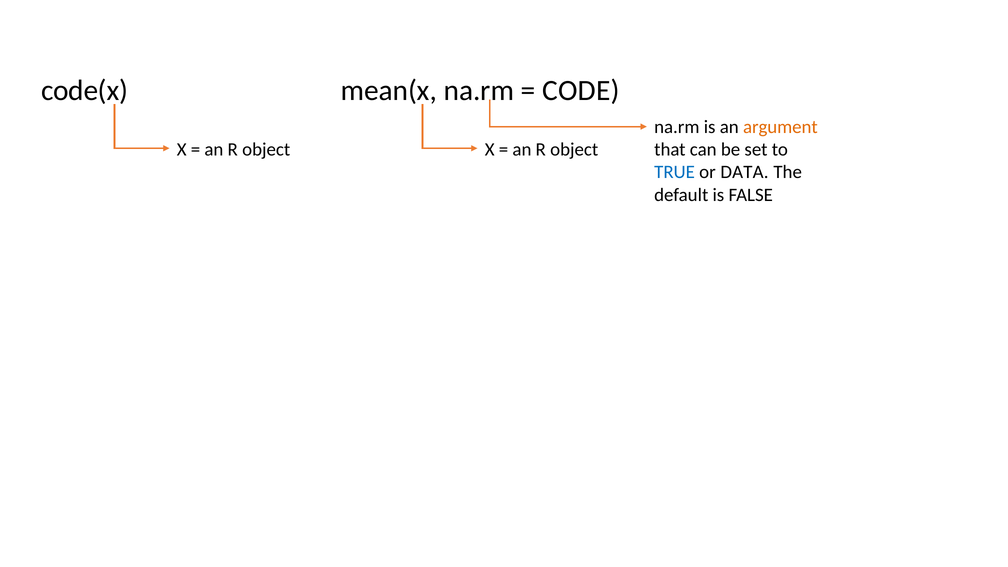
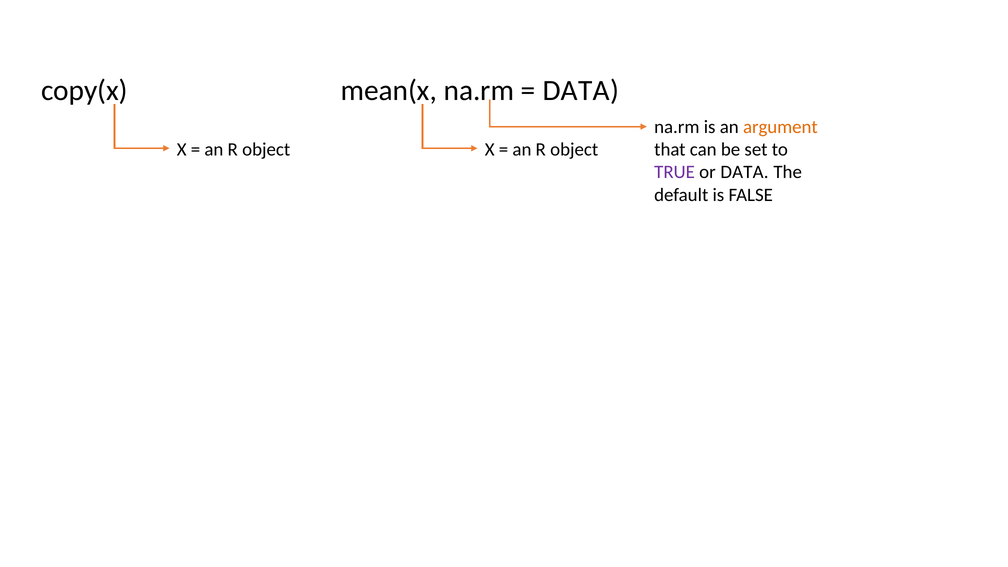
code(x: code(x -> copy(x (84, 91)
CODE: CODE -> DATA (581, 91)
TRUE colour: blue -> purple (675, 172)
